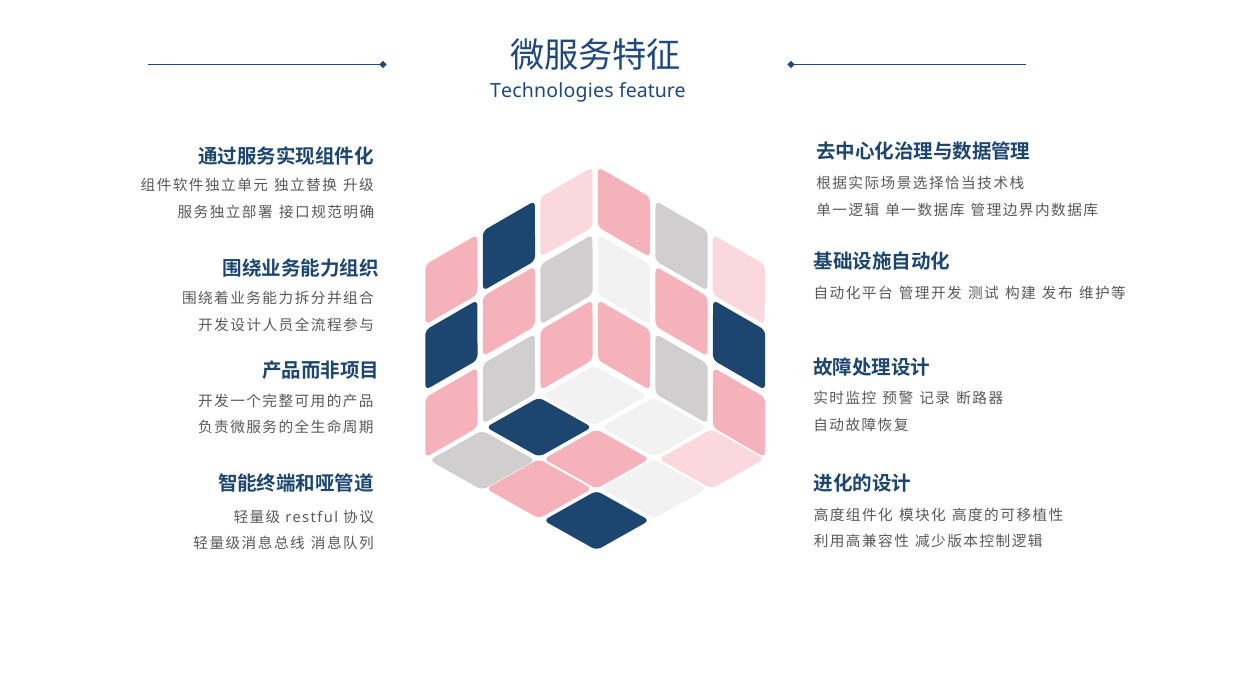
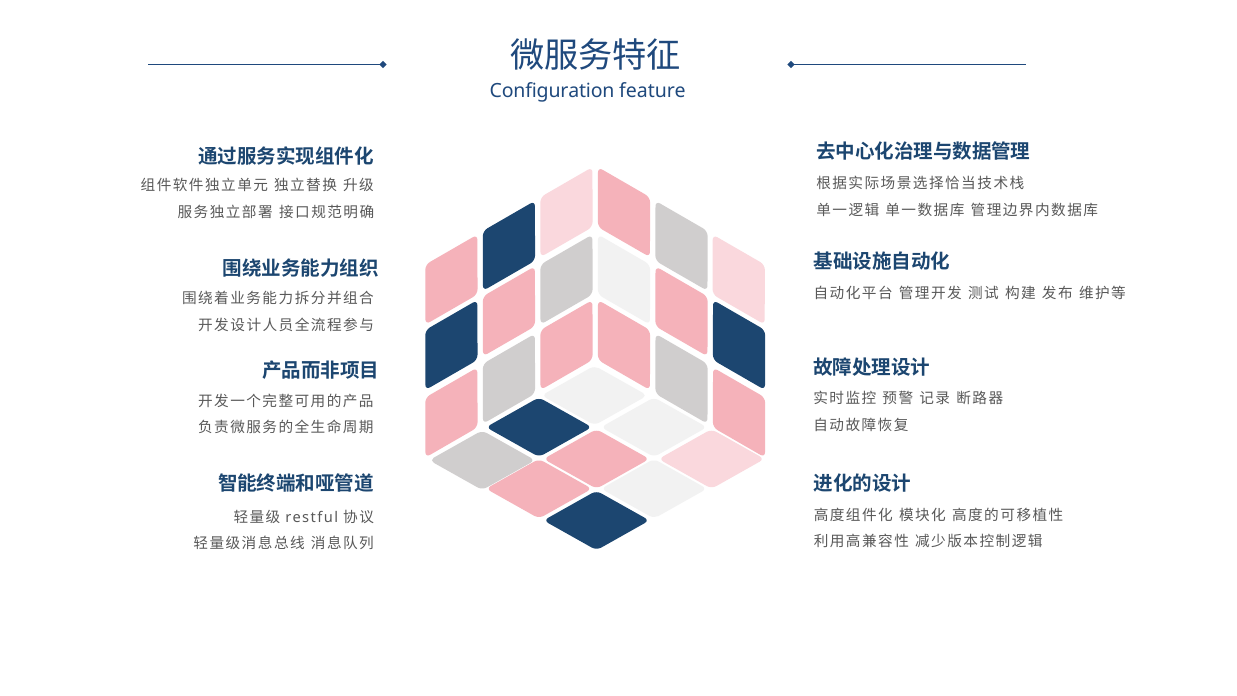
Technologies: Technologies -> Configuration (552, 91)
